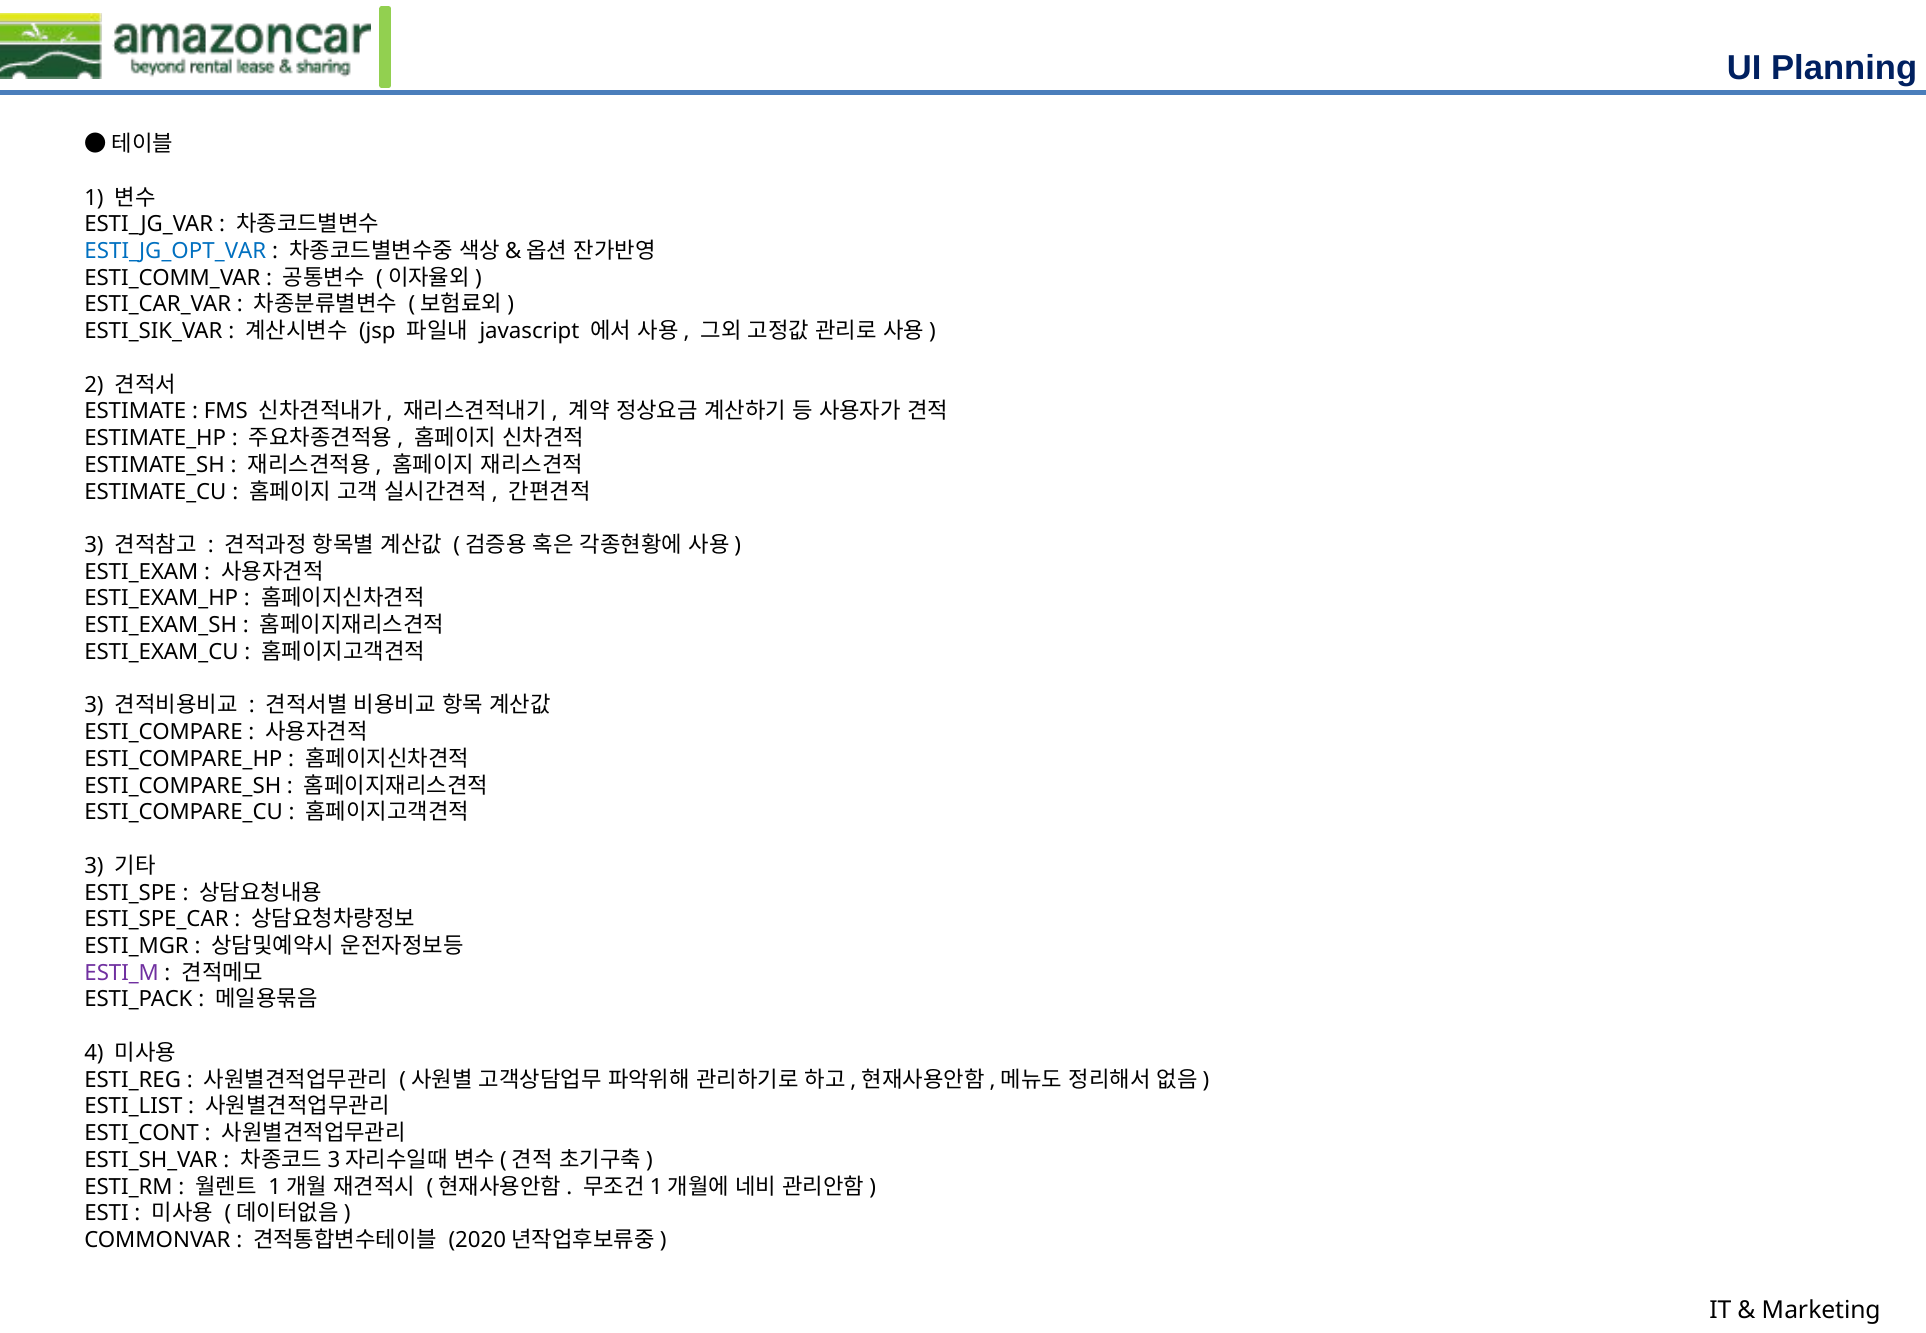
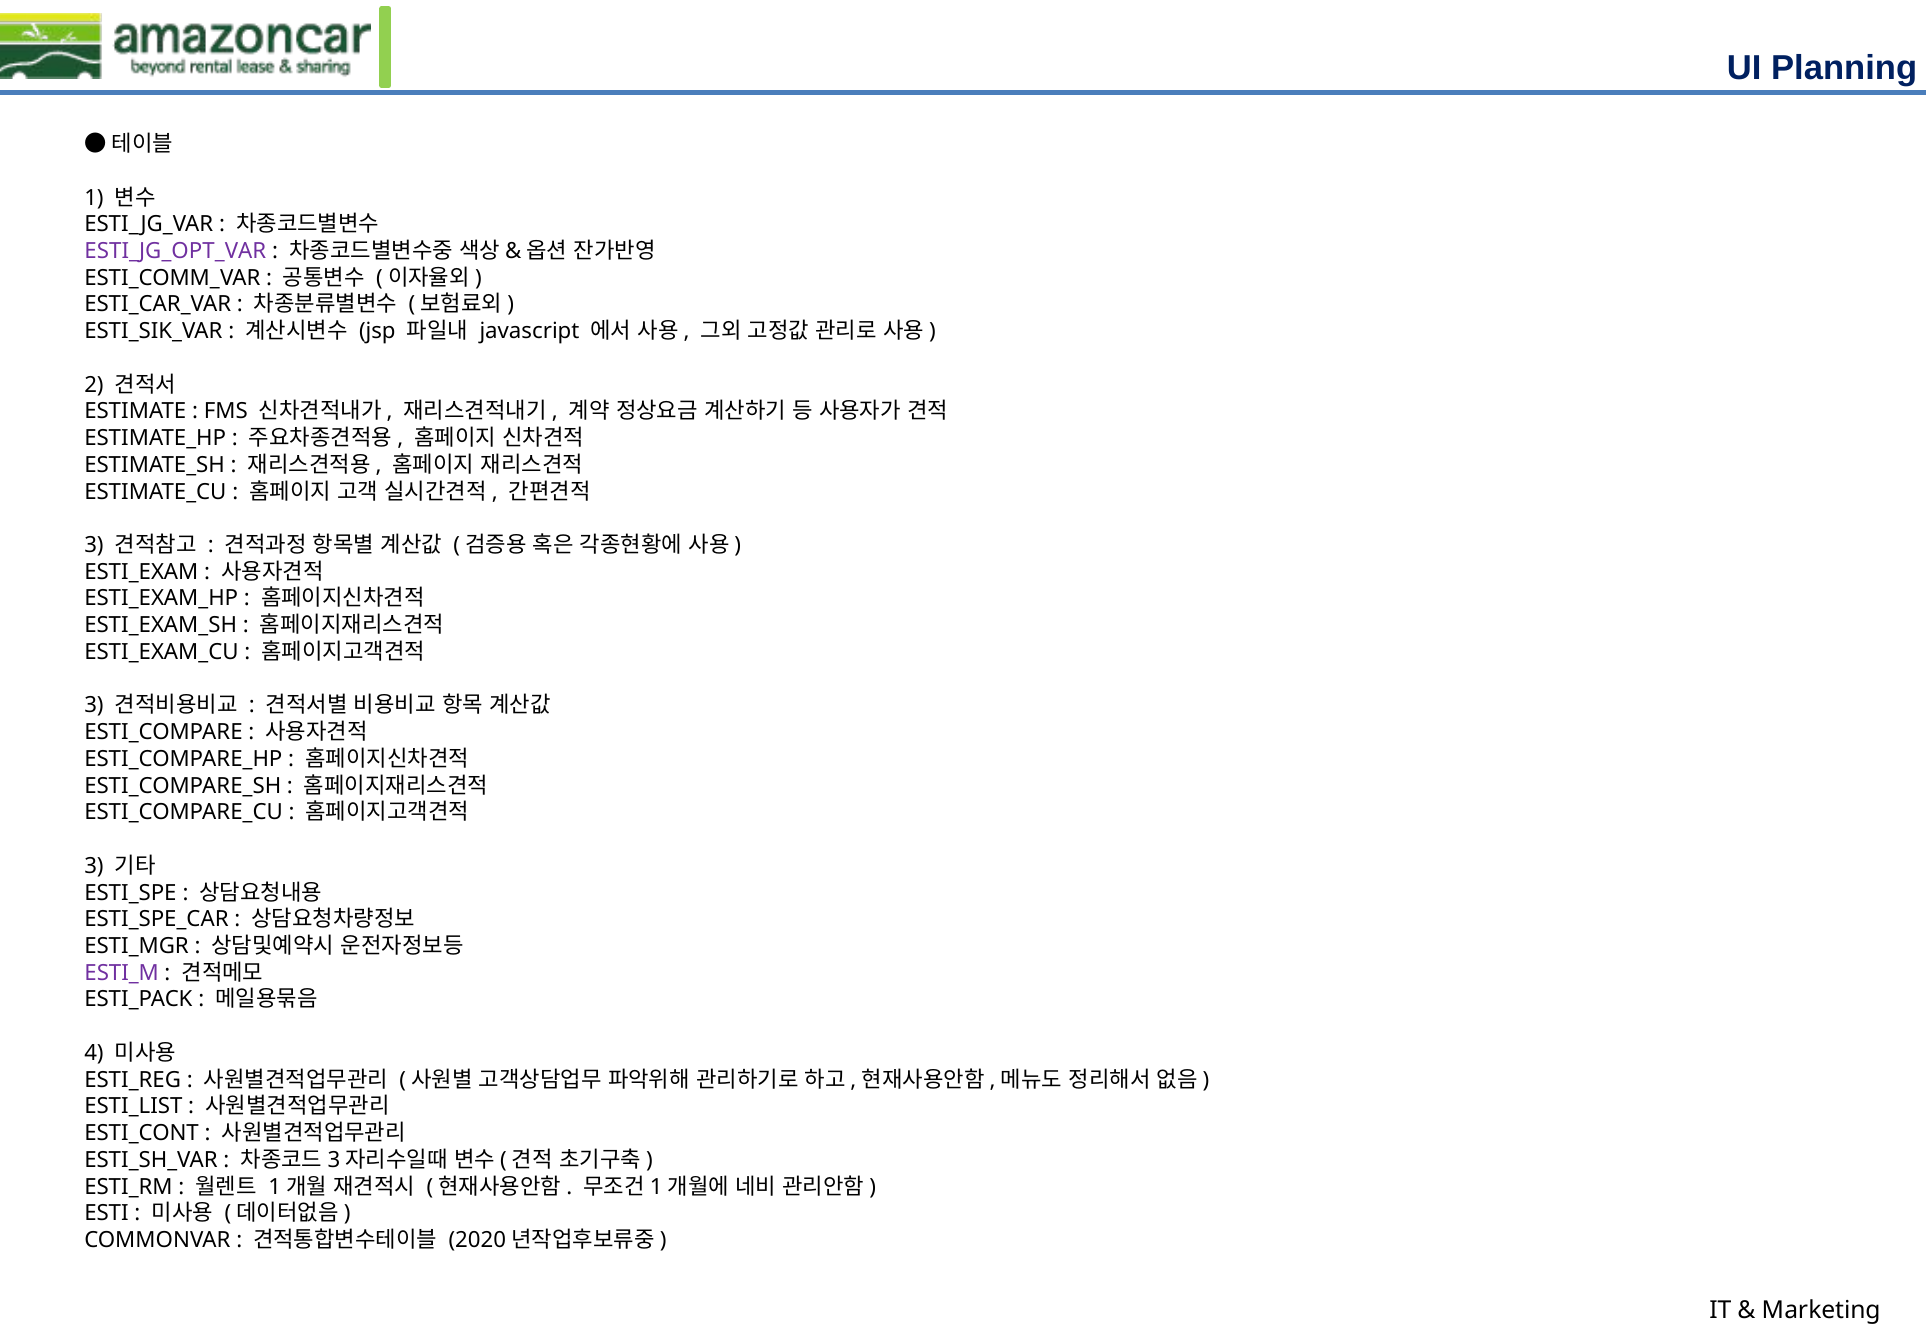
ESTI_JG_OPT_VAR colour: blue -> purple (175, 251)
